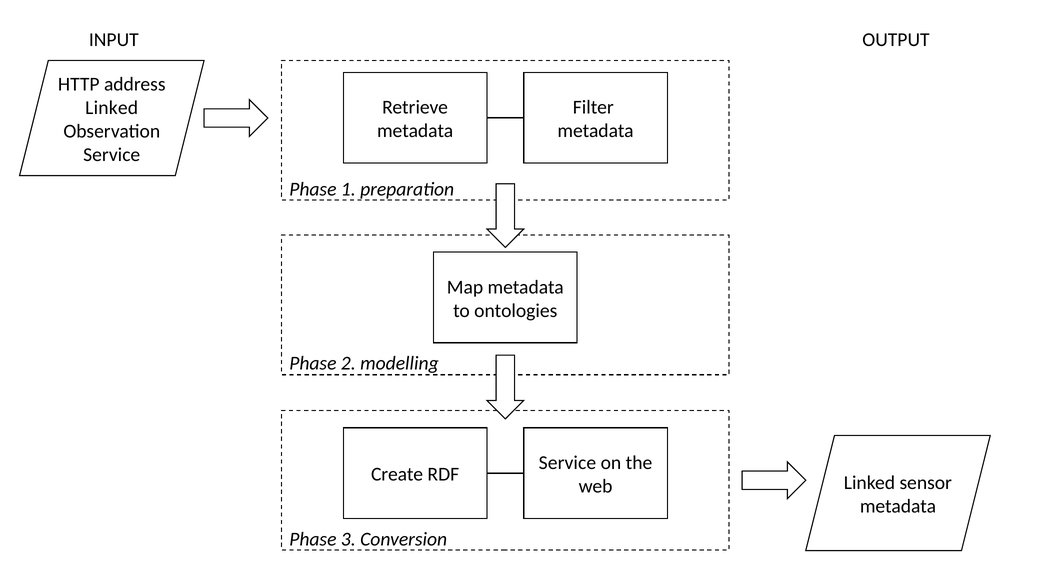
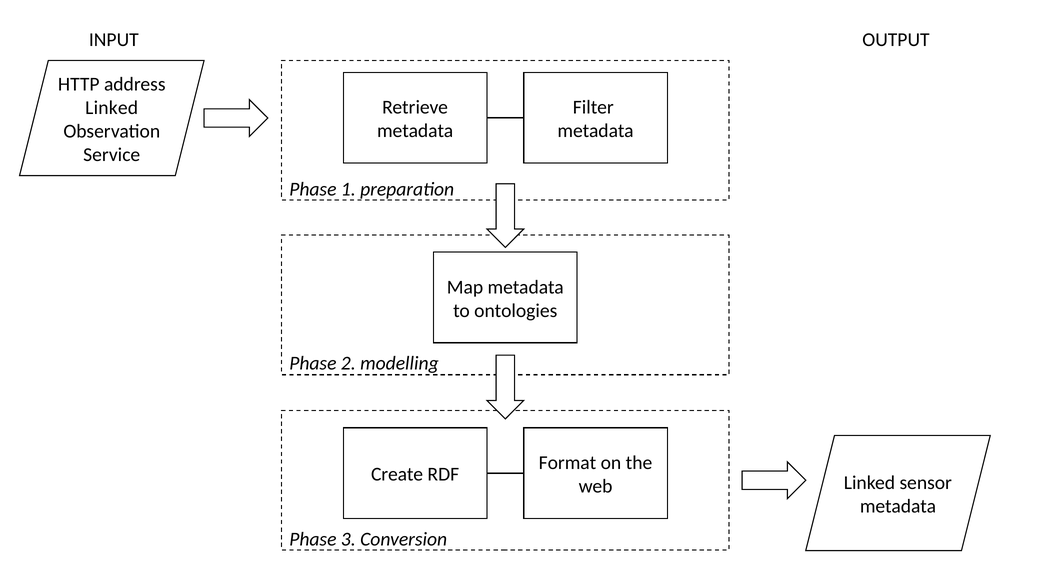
Service: Service -> Format (567, 463)
